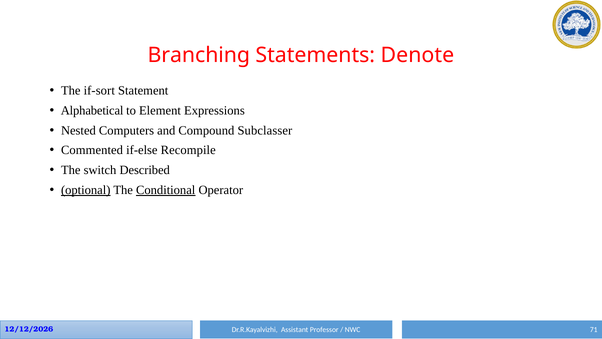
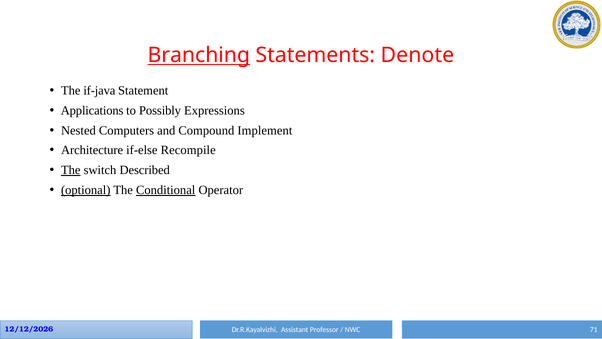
Branching underline: none -> present (199, 55)
if-sort: if-sort -> if-java (99, 91)
Alphabetical: Alphabetical -> Applications (92, 111)
Element: Element -> Possibly (160, 111)
Subclasser: Subclasser -> Implement (265, 130)
Commented: Commented -> Architecture (92, 150)
The underline: none -> present (71, 170)
